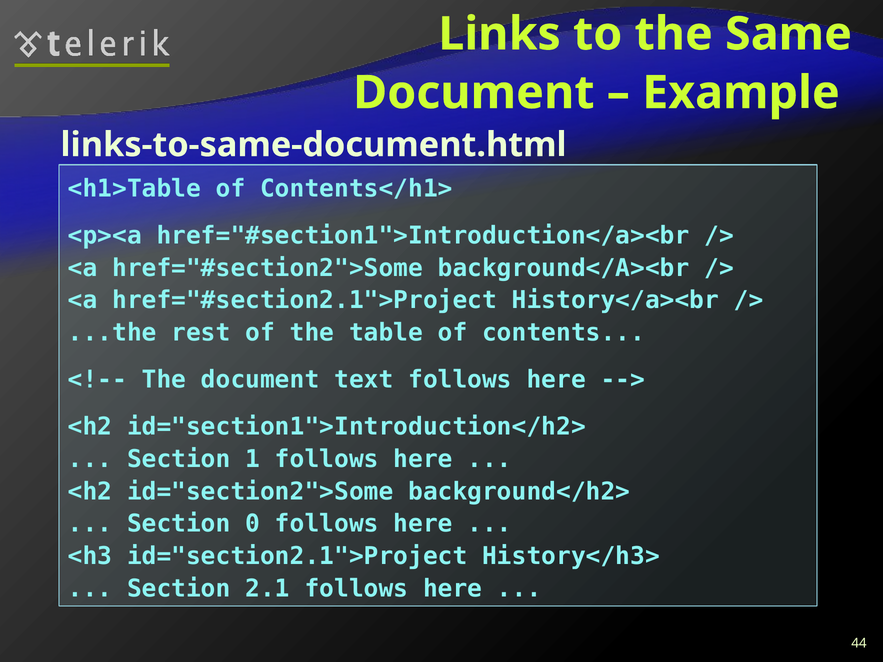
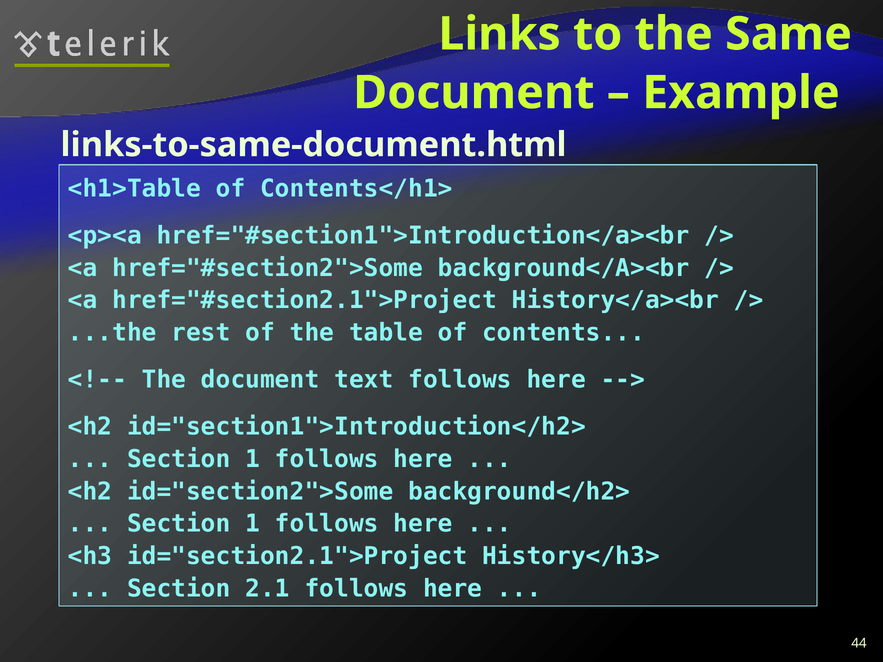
0: 0 -> 1 (253, 524)
